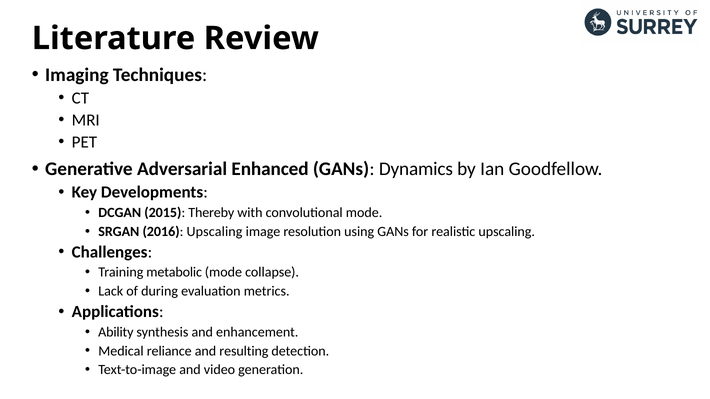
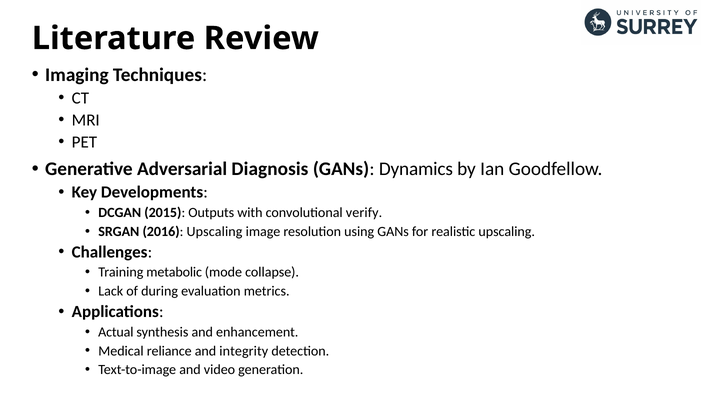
Enhanced: Enhanced -> Diagnosis (270, 169)
Thereby: Thereby -> Outputs (211, 213)
convolutional mode: mode -> verify (364, 213)
Ability: Ability -> Actual (116, 332)
resulting: resulting -> integrity (244, 351)
